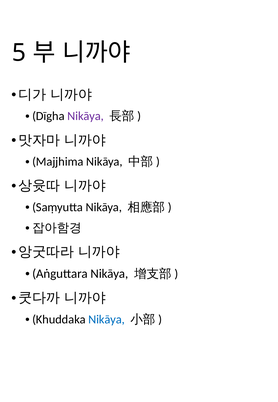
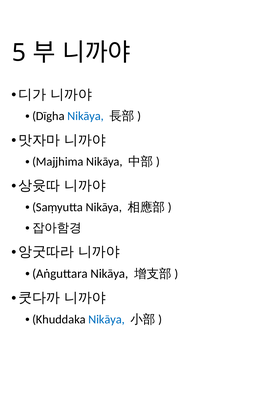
Nikāya colour: purple -> blue (86, 116)
